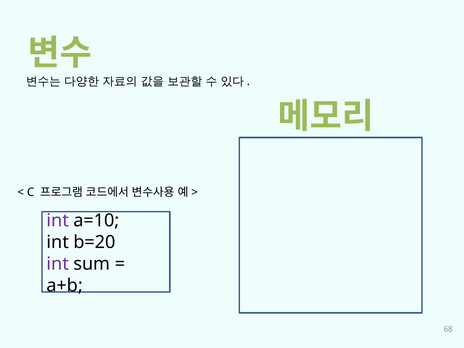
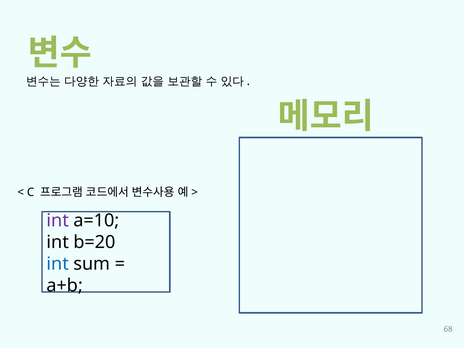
int colour: purple -> blue (58, 264)
